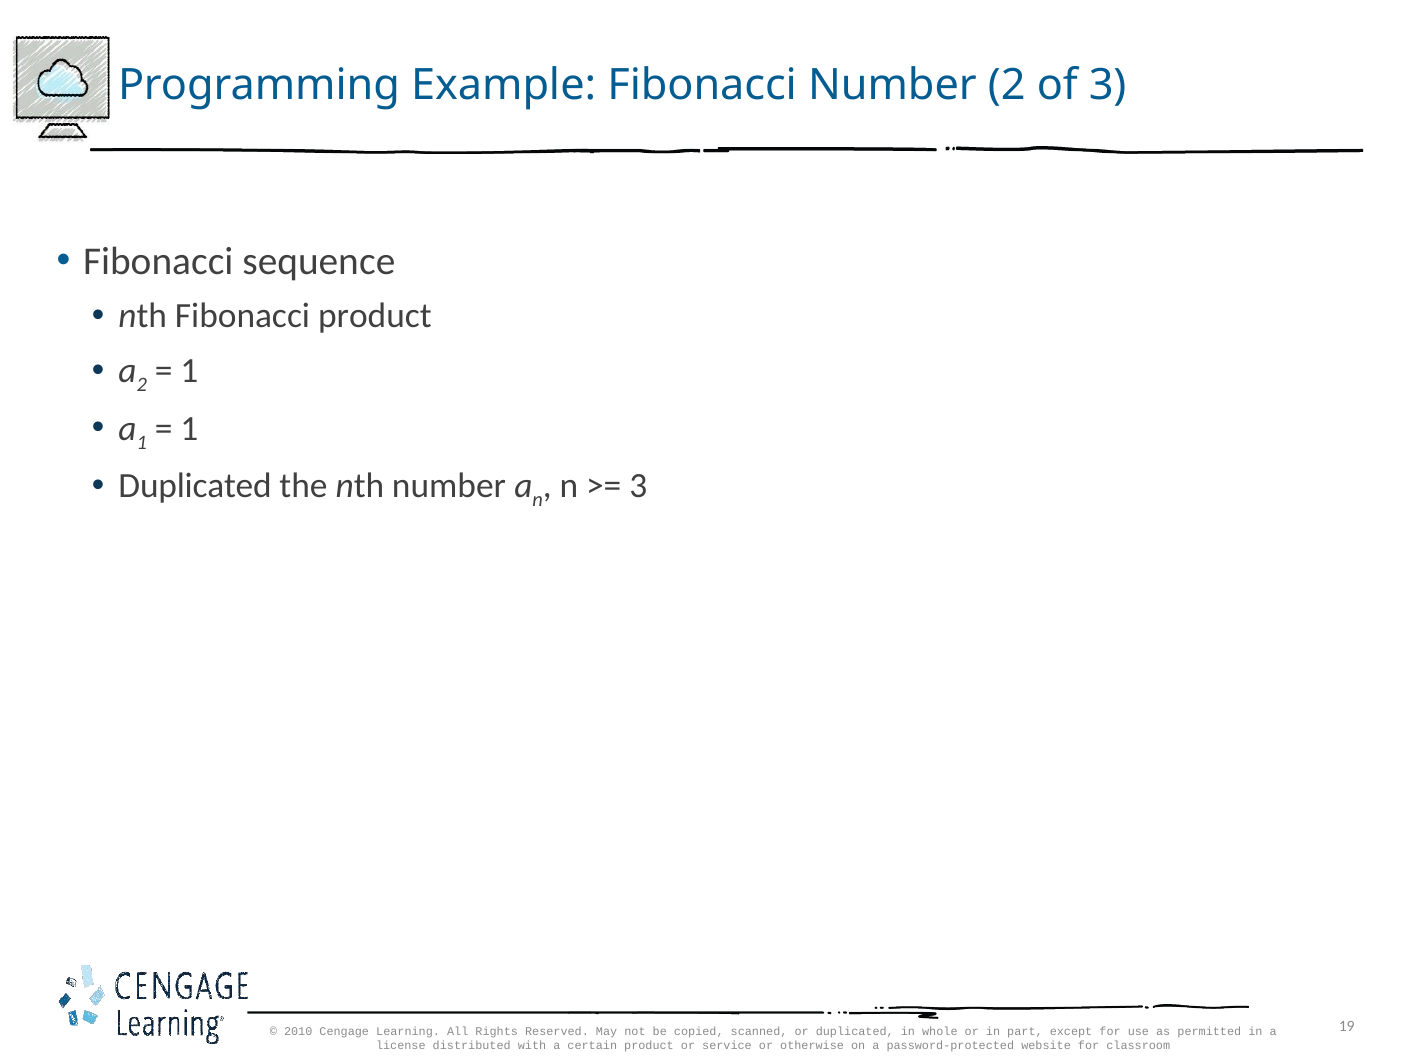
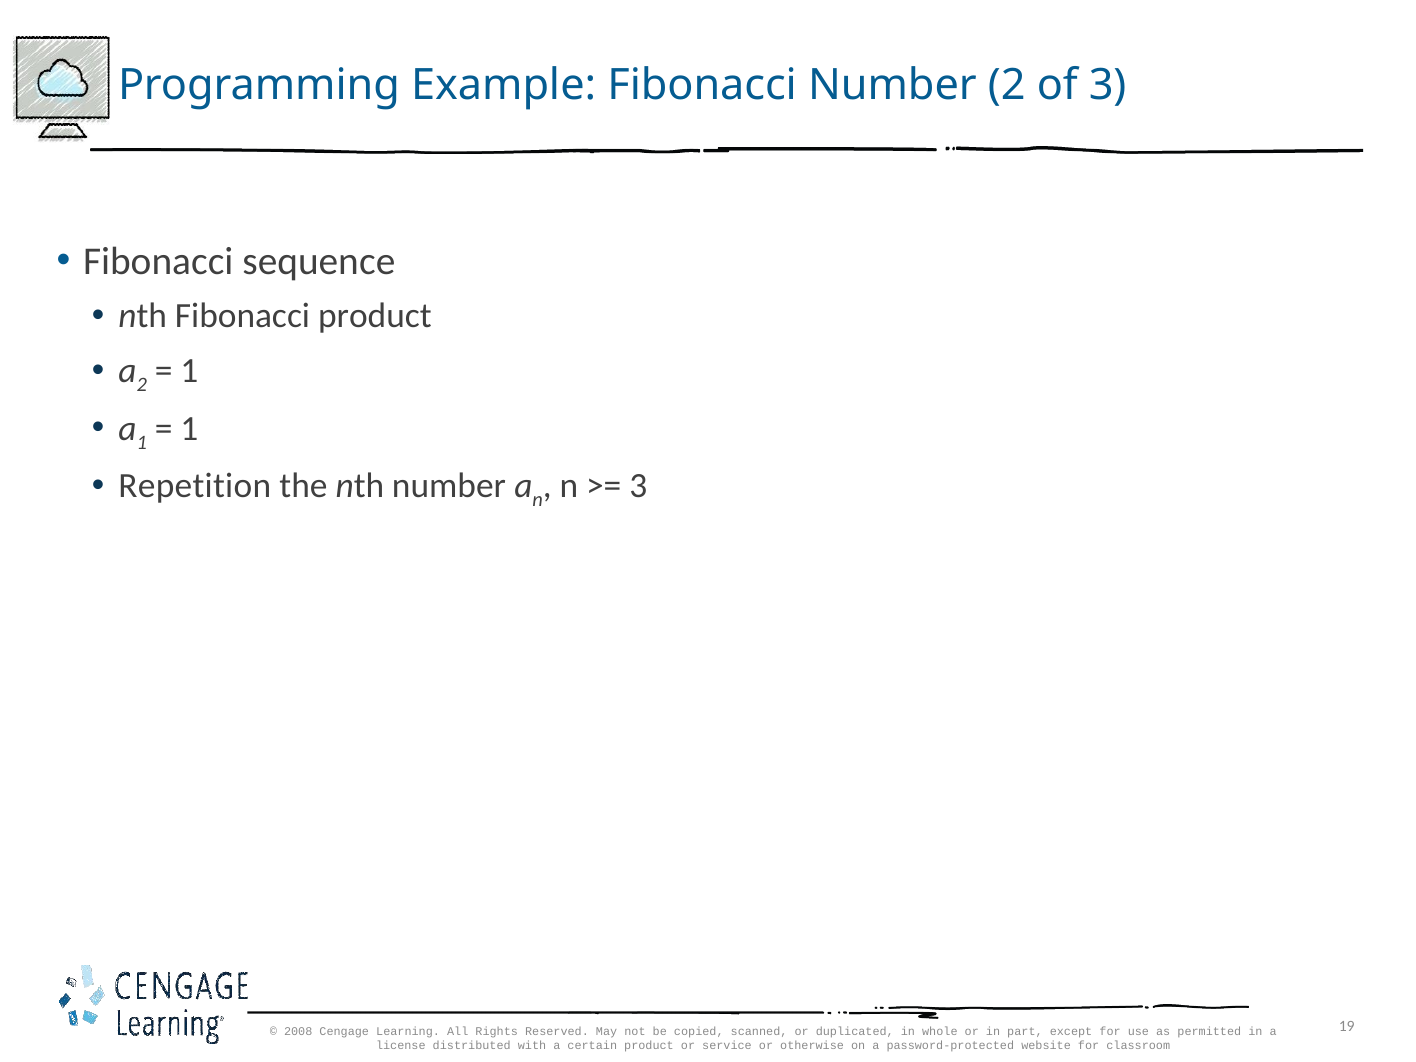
Duplicated: Duplicated -> Repetition (195, 486)
2010: 2010 -> 2008 (298, 1031)
